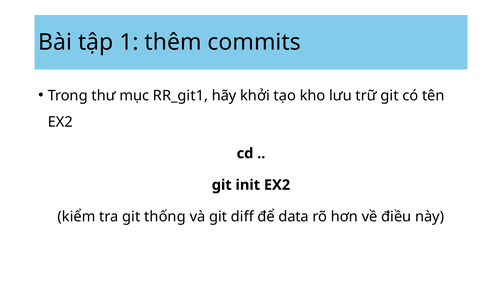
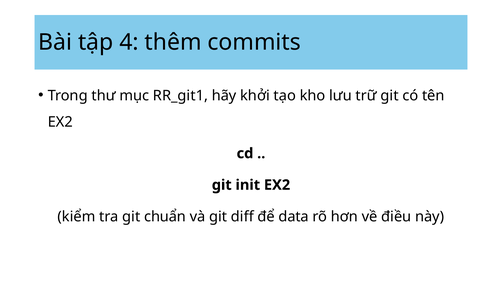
1: 1 -> 4 (129, 42)
thống: thống -> chuẩn (165, 217)
